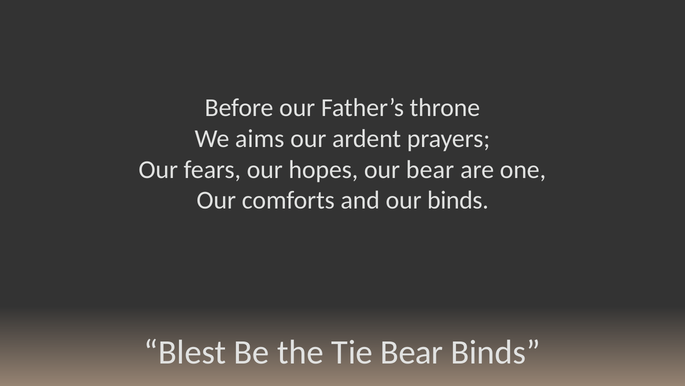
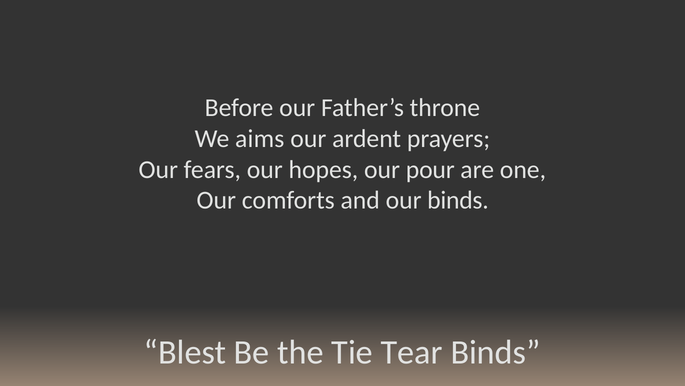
our bear: bear -> pour (430, 169)
Tie Bear: Bear -> Tear (412, 352)
